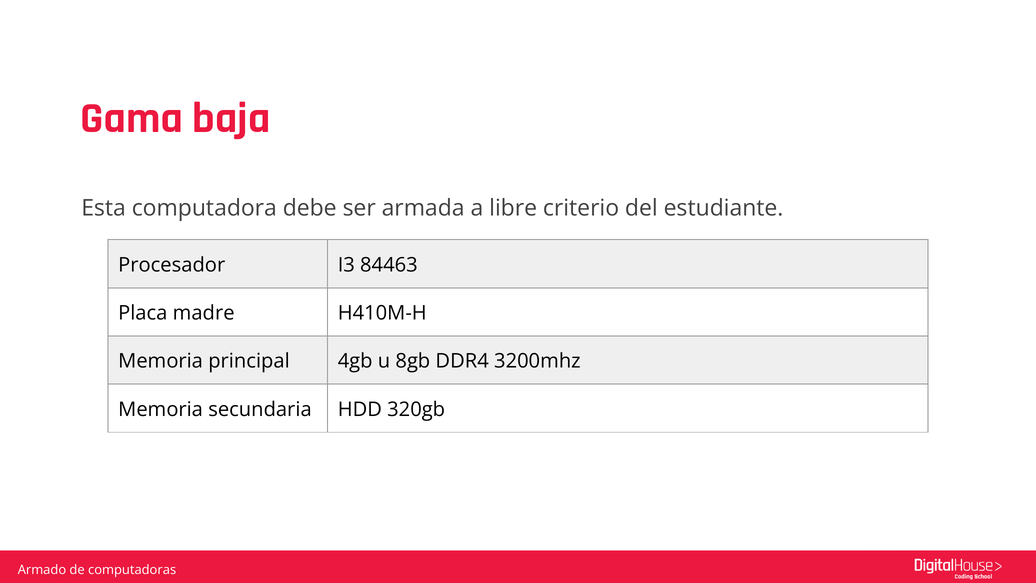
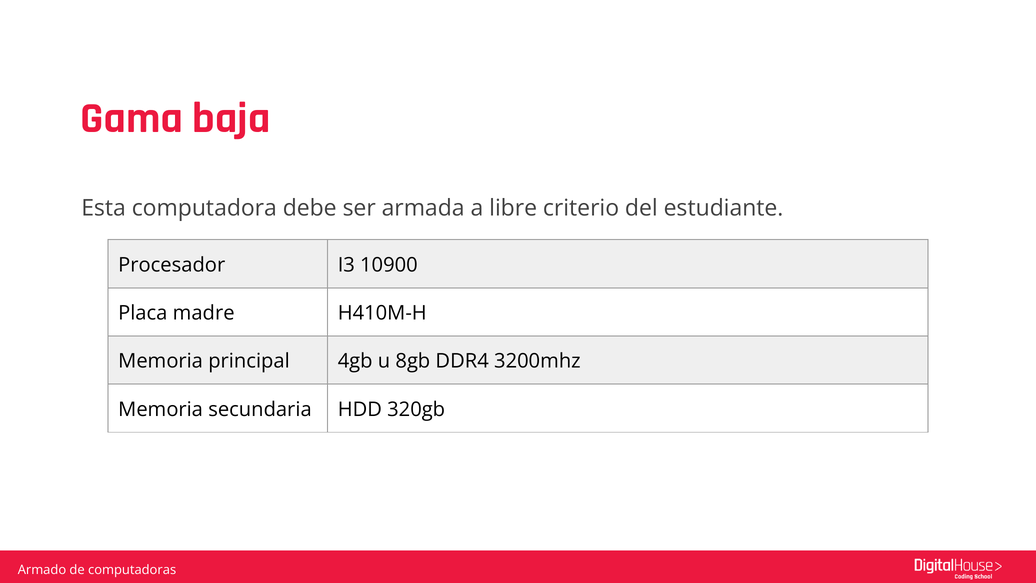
84463: 84463 -> 10900 (389, 265)
